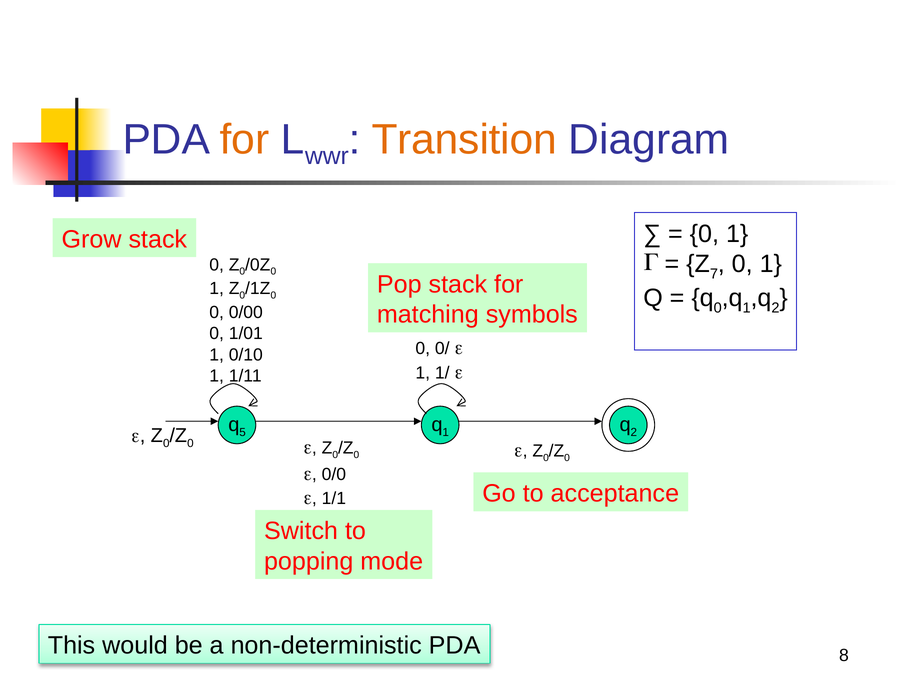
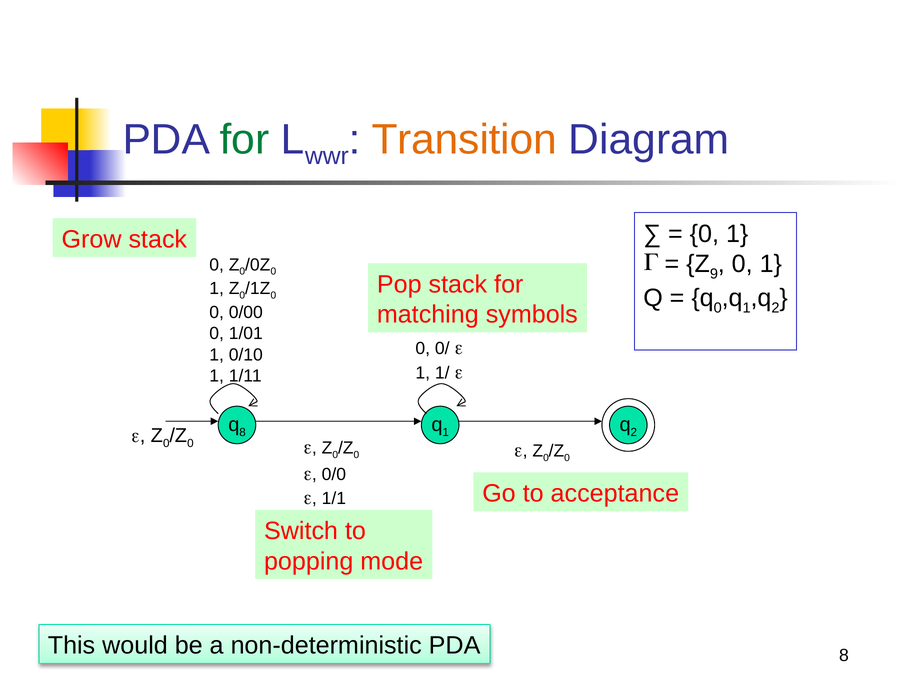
for colour: orange -> green (244, 140)
7: 7 -> 9 (714, 274)
q 5: 5 -> 8 (243, 433)
